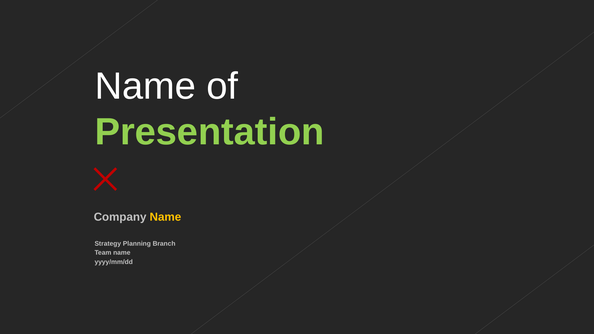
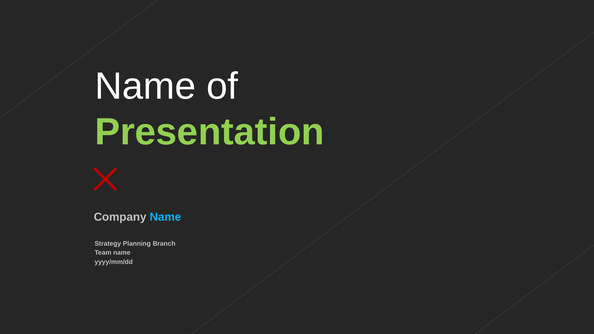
Name colour: yellow -> light blue (165, 217)
